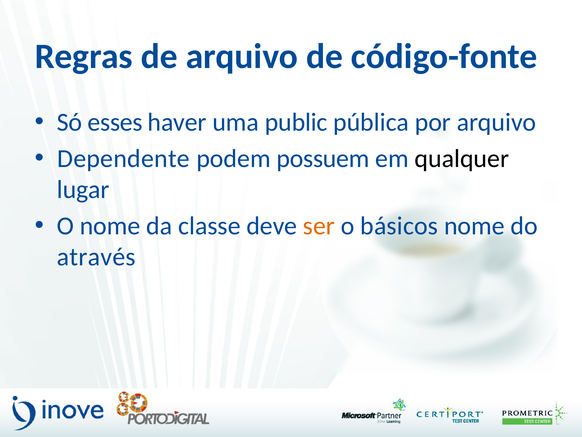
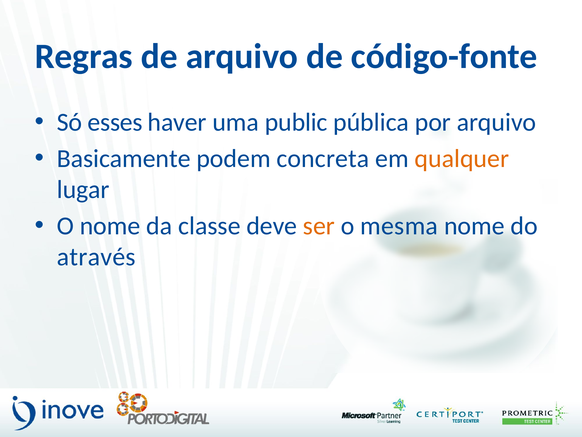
Dependente: Dependente -> Basicamente (124, 158)
possuem: possuem -> concreta (323, 158)
qualquer colour: black -> orange (462, 158)
básicos: básicos -> mesma (399, 226)
